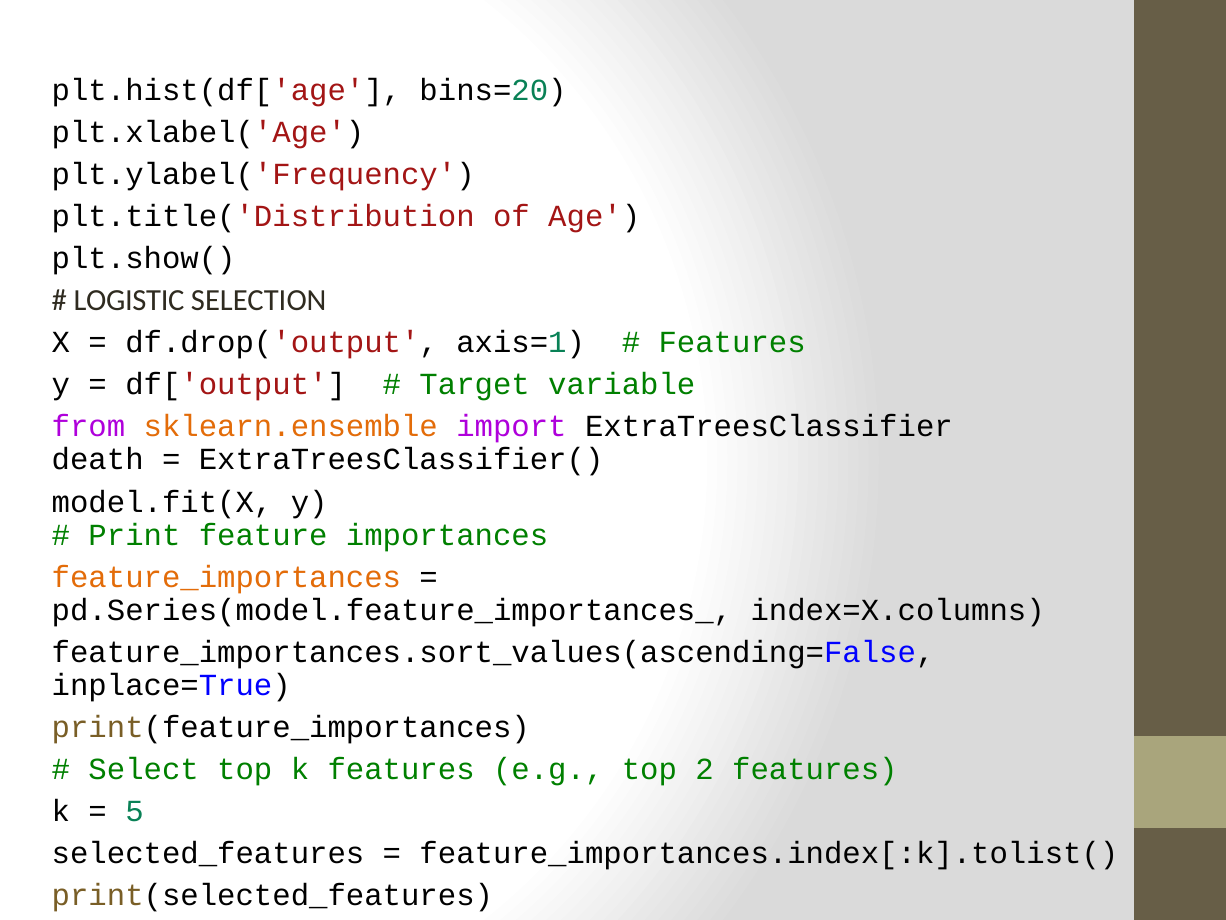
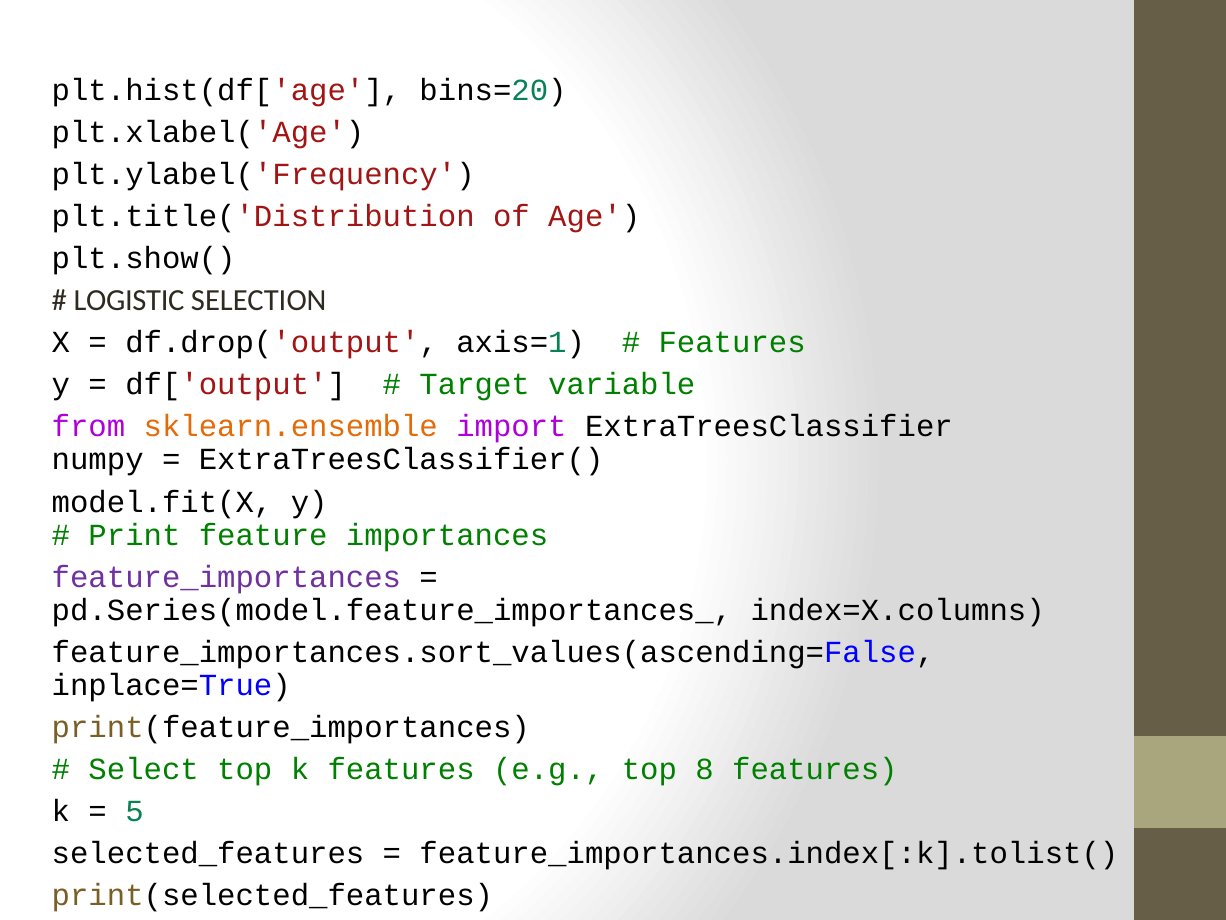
death: death -> numpy (98, 460)
feature_importances colour: orange -> purple (226, 577)
2: 2 -> 8 (705, 769)
